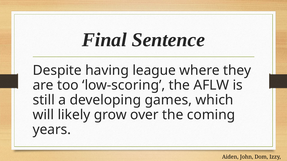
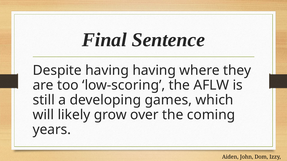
having league: league -> having (154, 70)
